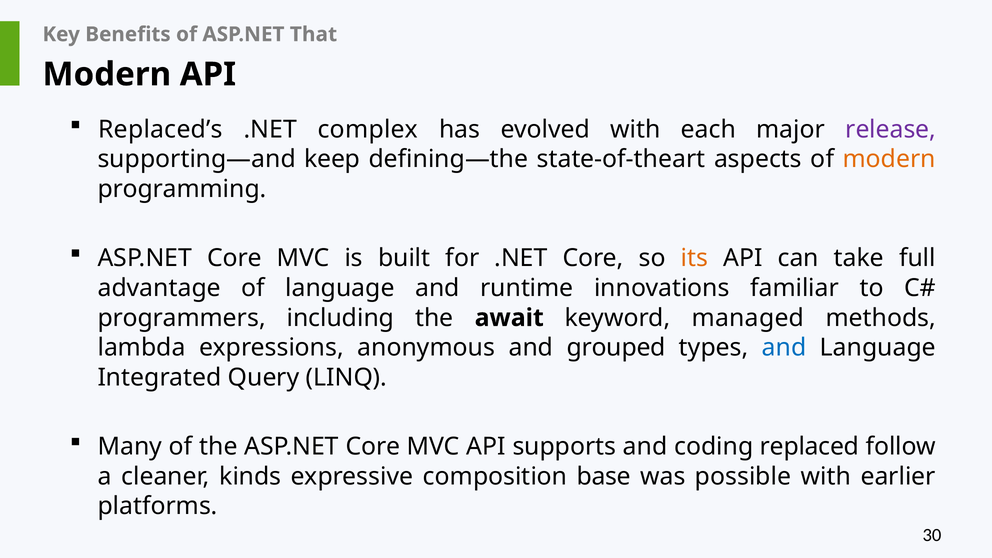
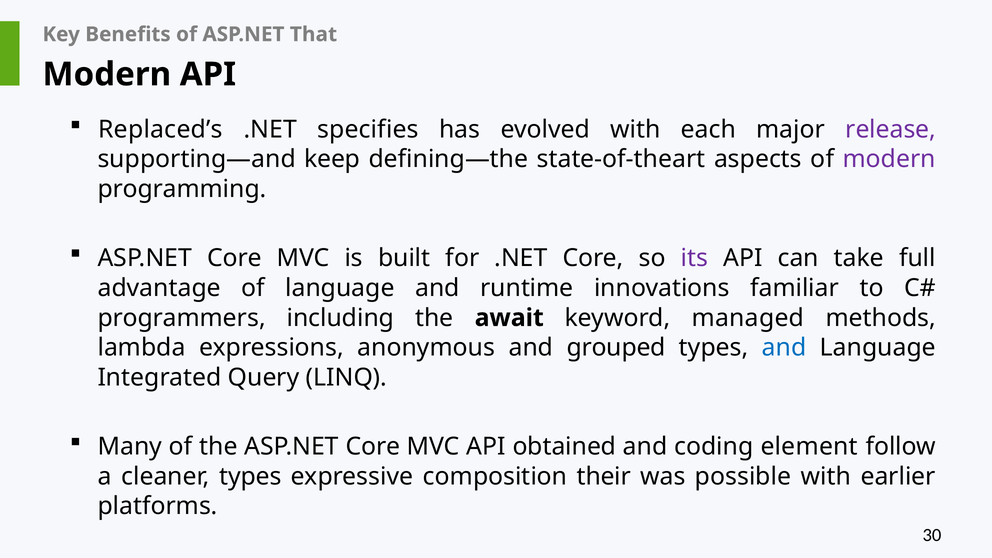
complex: complex -> specifies (368, 129)
modern colour: orange -> purple (889, 159)
its colour: orange -> purple (694, 258)
supports: supports -> obtained (564, 447)
replaced: replaced -> element (809, 447)
cleaner kinds: kinds -> types (250, 477)
base: base -> their (604, 477)
